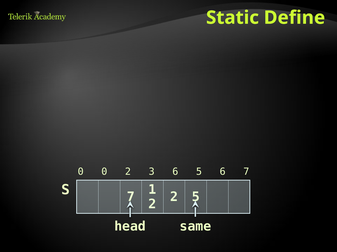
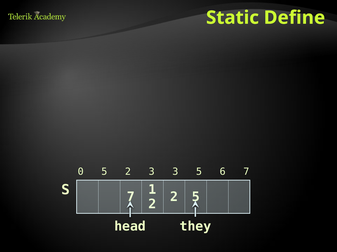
0 0: 0 -> 5 (104, 172)
3 6: 6 -> 3 (175, 172)
same: same -> they (195, 227)
